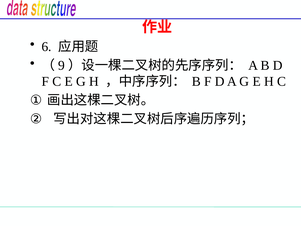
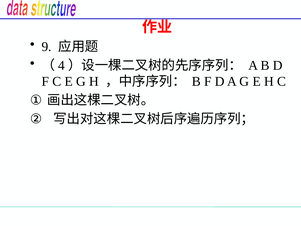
6: 6 -> 9 (47, 47)
9: 9 -> 4 (61, 65)
